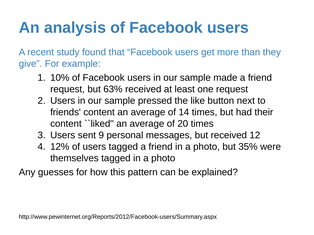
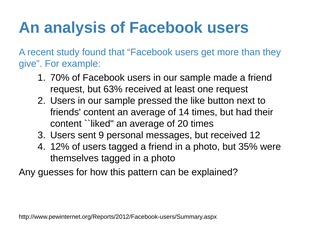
10%: 10% -> 70% (60, 78)
